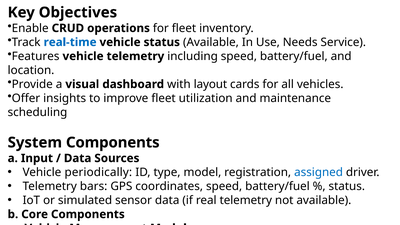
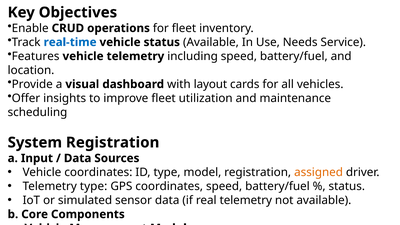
System Components: Components -> Registration (113, 142)
Vehicle periodically: periodically -> coordinates (98, 172)
assigned colour: blue -> orange (319, 172)
Telemetry bars: bars -> type (94, 186)
